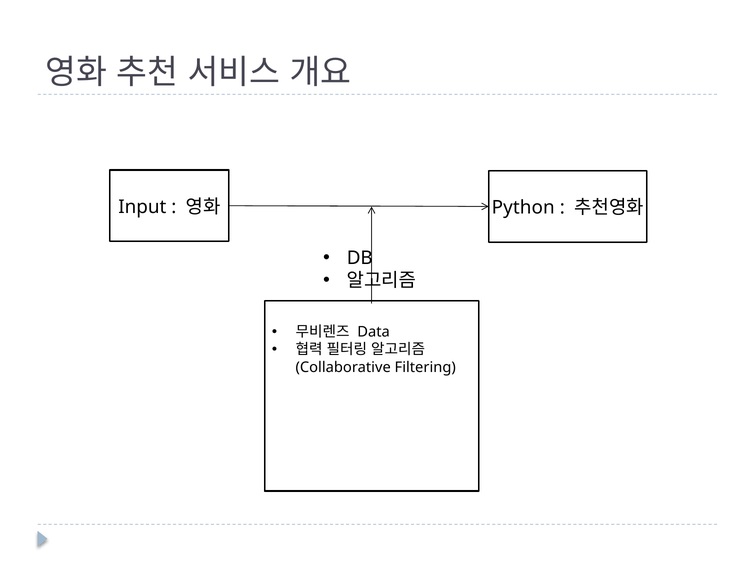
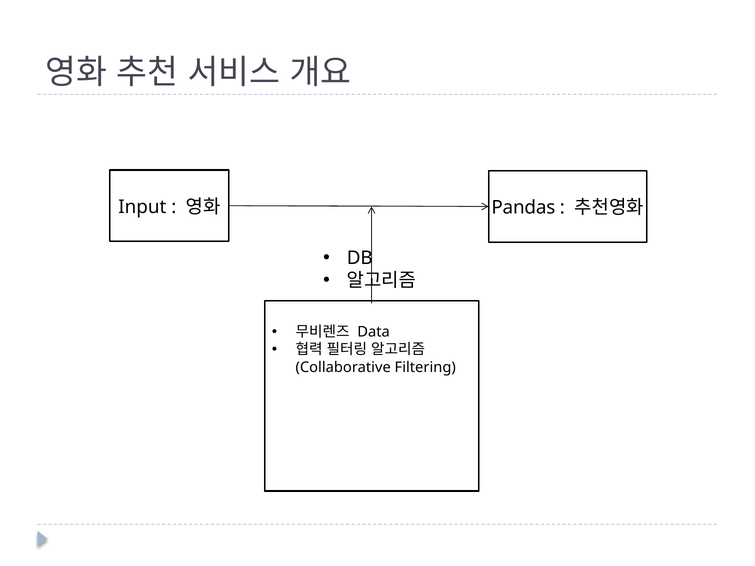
Python: Python -> Pandas (523, 208)
